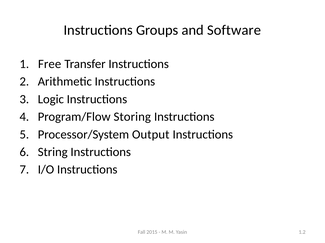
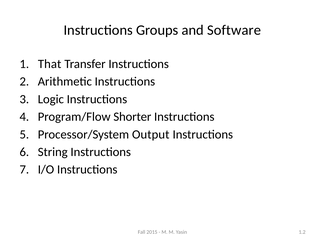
Free: Free -> That (50, 64)
Storing: Storing -> Shorter (132, 117)
